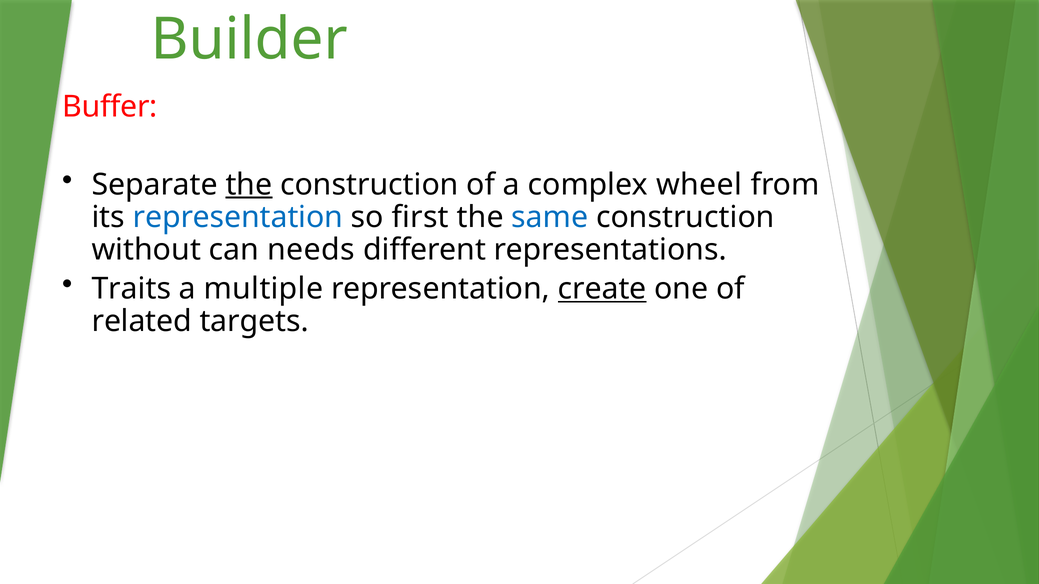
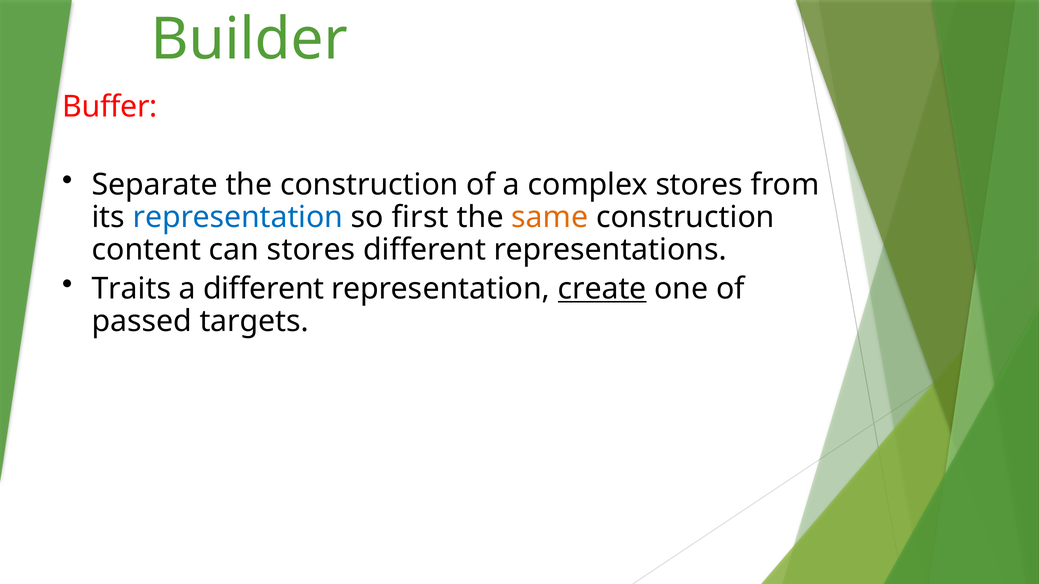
the underline: present -> none (249, 185)
complex wheel: wheel -> stores (699, 185)
same colour: blue -> orange (550, 217)
without: without -> content (146, 250)
can needs: needs -> stores (311, 250)
a multiple: multiple -> different (264, 289)
related: related -> passed (142, 322)
